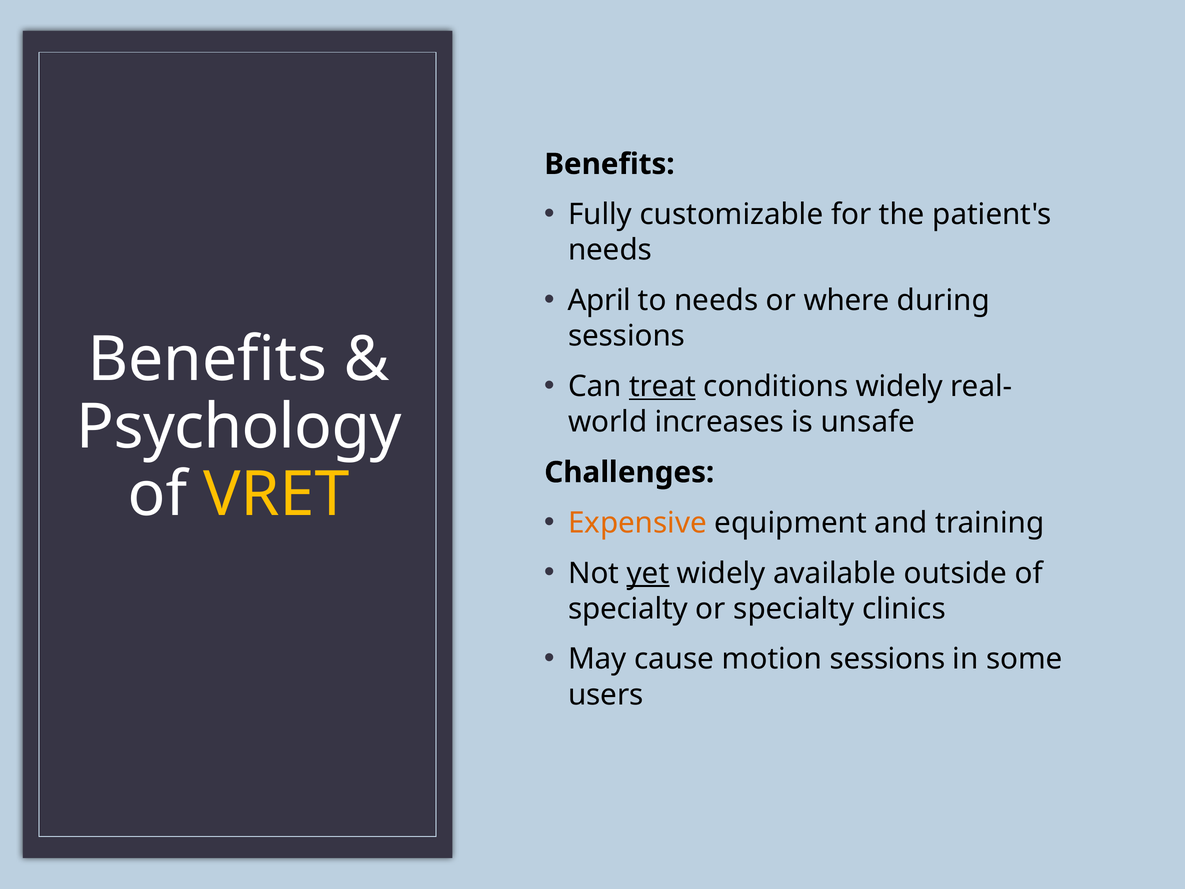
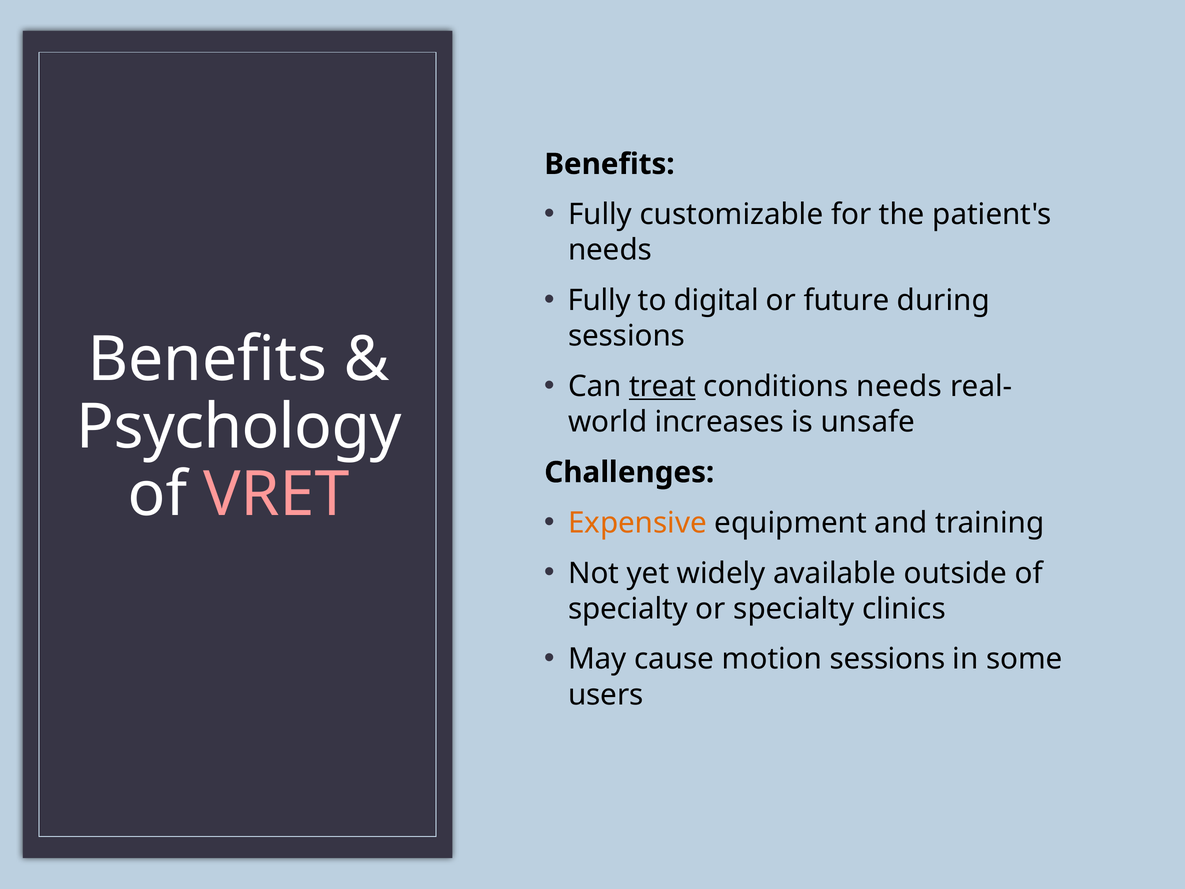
April: April -> Fully (599, 300)
to needs: needs -> digital (716, 300)
where: where -> future (847, 300)
conditions widely: widely -> needs (899, 386)
VRET colour: yellow -> pink (276, 494)
yet underline: present -> none (648, 573)
